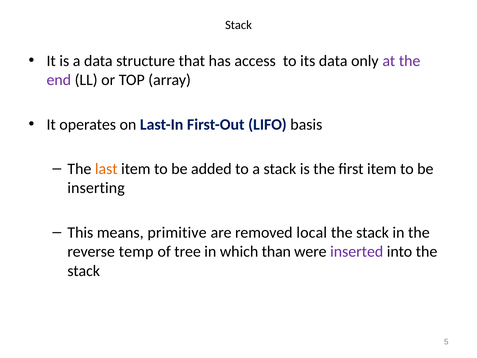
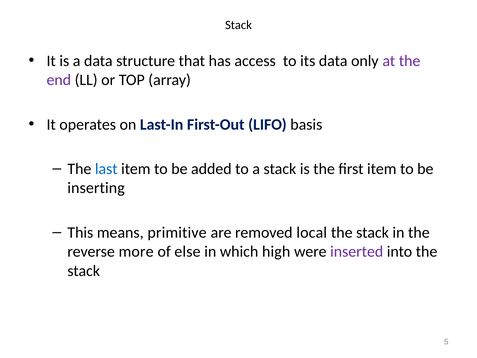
last colour: orange -> blue (106, 169)
temp: temp -> more (136, 252)
tree: tree -> else (187, 252)
than: than -> high (276, 252)
